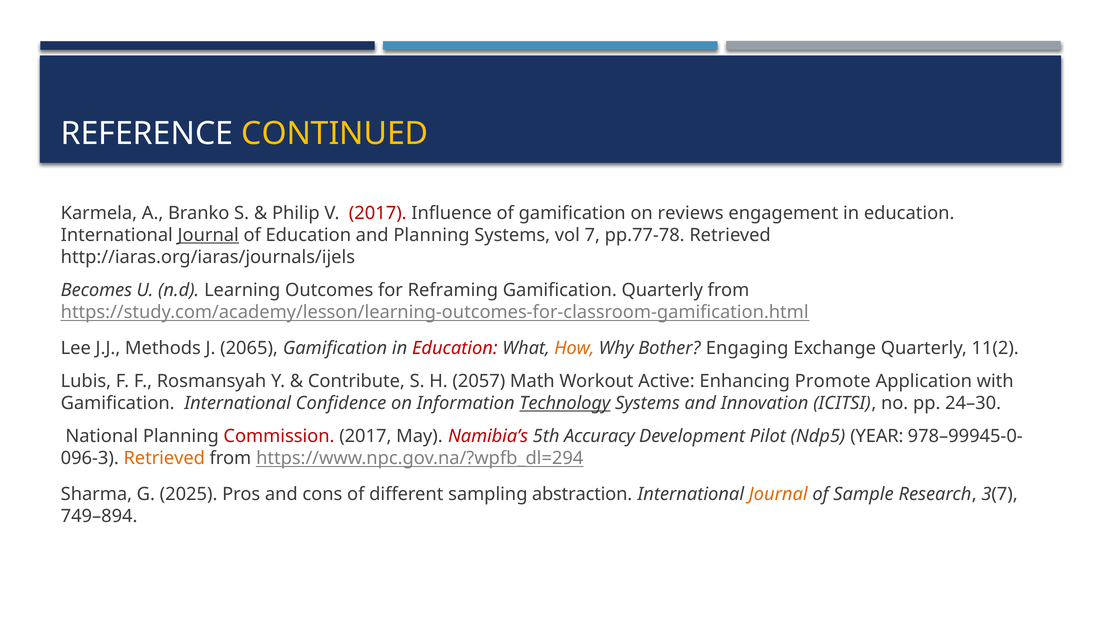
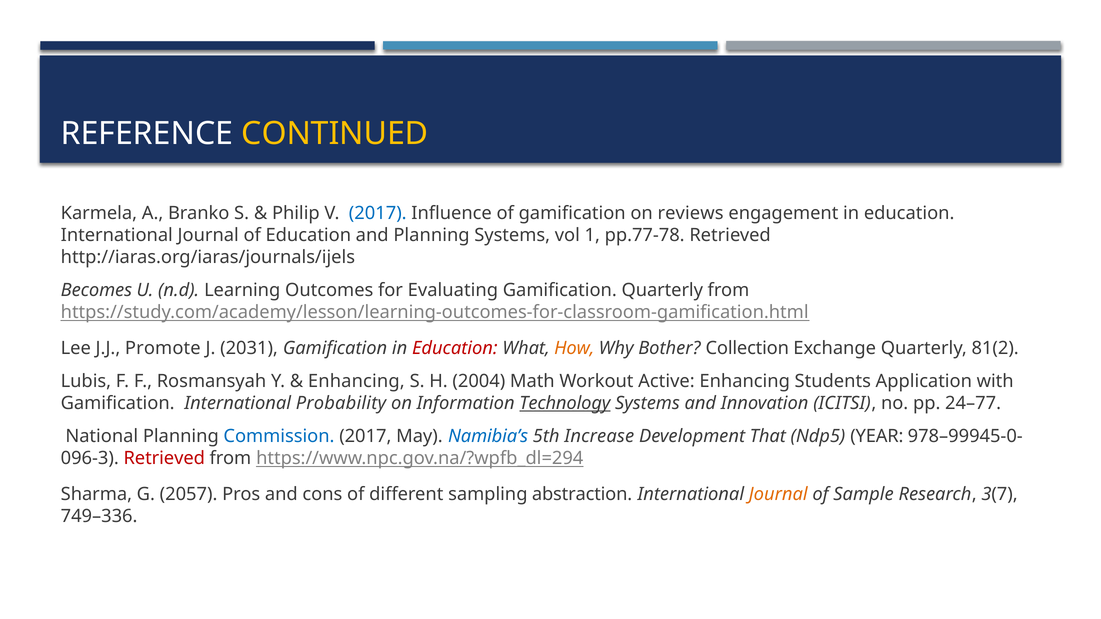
2017 colour: red -> blue (378, 213)
Journal underline: present -> none (208, 235)
7: 7 -> 1 (592, 235)
Reframing: Reframing -> Evaluating (453, 290)
Methods: Methods -> Promote (163, 348)
2065: 2065 -> 2031 (249, 348)
Engaging: Engaging -> Collection (747, 348)
11(2: 11(2 -> 81(2 (995, 348)
Contribute: Contribute -> Enhancing (356, 381)
2057: 2057 -> 2004 (479, 381)
Promote: Promote -> Students (833, 381)
Confidence: Confidence -> Probability (341, 403)
24–30: 24–30 -> 24–77 (973, 403)
Commission colour: red -> blue (279, 436)
Namibia’s colour: red -> blue (488, 436)
Accuracy: Accuracy -> Increase (599, 436)
Pilot: Pilot -> That (768, 436)
Retrieved colour: orange -> red (164, 458)
2025: 2025 -> 2057 (189, 494)
749–894: 749–894 -> 749–336 (99, 516)
